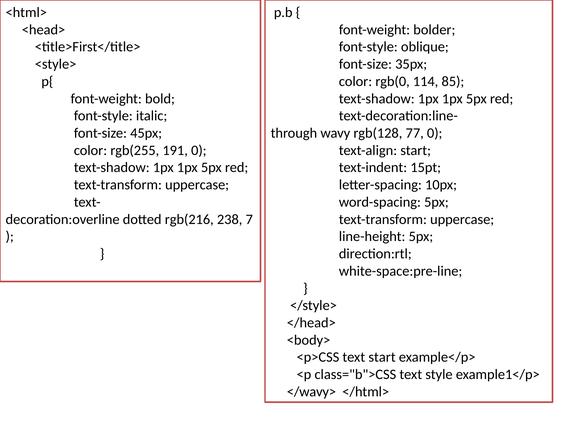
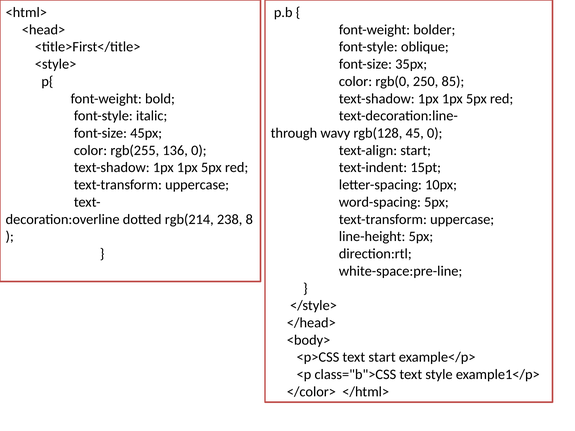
114: 114 -> 250 (426, 81)
77: 77 -> 45 (415, 133)
191: 191 -> 136 (175, 150)
rgb(216: rgb(216 -> rgb(214 (189, 219)
7: 7 -> 8 (249, 219)
</wavy>: </wavy> -> </color> (311, 392)
